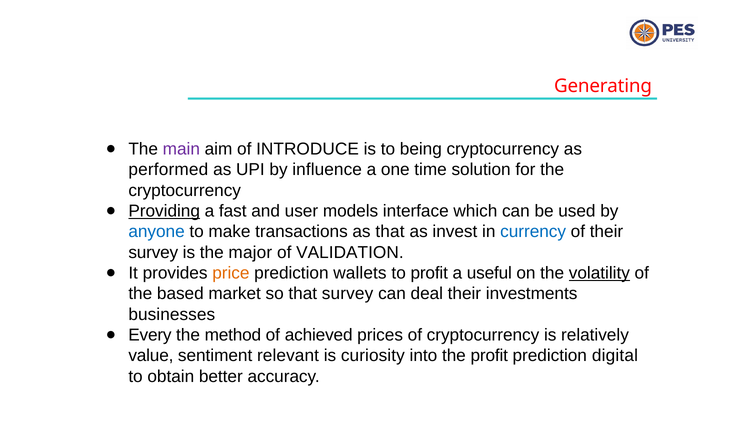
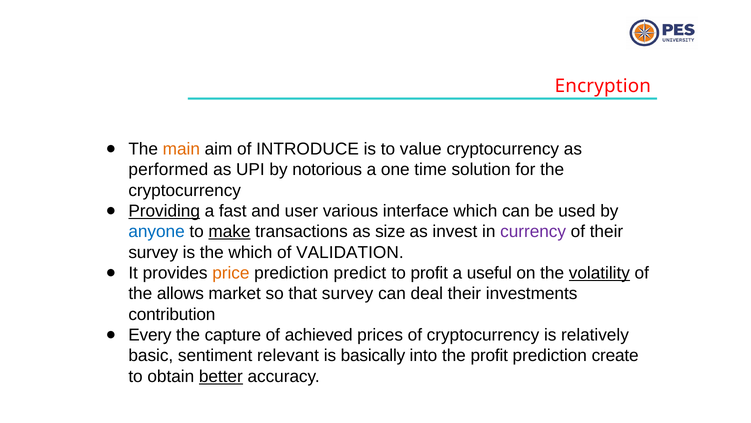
Generating: Generating -> Encryption (603, 86)
main colour: purple -> orange (181, 149)
being: being -> value (421, 149)
influence: influence -> notorious (327, 169)
models: models -> various (351, 211)
make underline: none -> present (229, 231)
as that: that -> size (390, 231)
currency colour: blue -> purple (533, 231)
the major: major -> which (250, 252)
wallets: wallets -> predict (360, 273)
based: based -> allows (180, 293)
businesses: businesses -> contribution (172, 314)
method: method -> capture (233, 335)
value: value -> basic (151, 355)
curiosity: curiosity -> basically (373, 355)
digital: digital -> create (615, 355)
better underline: none -> present (221, 376)
